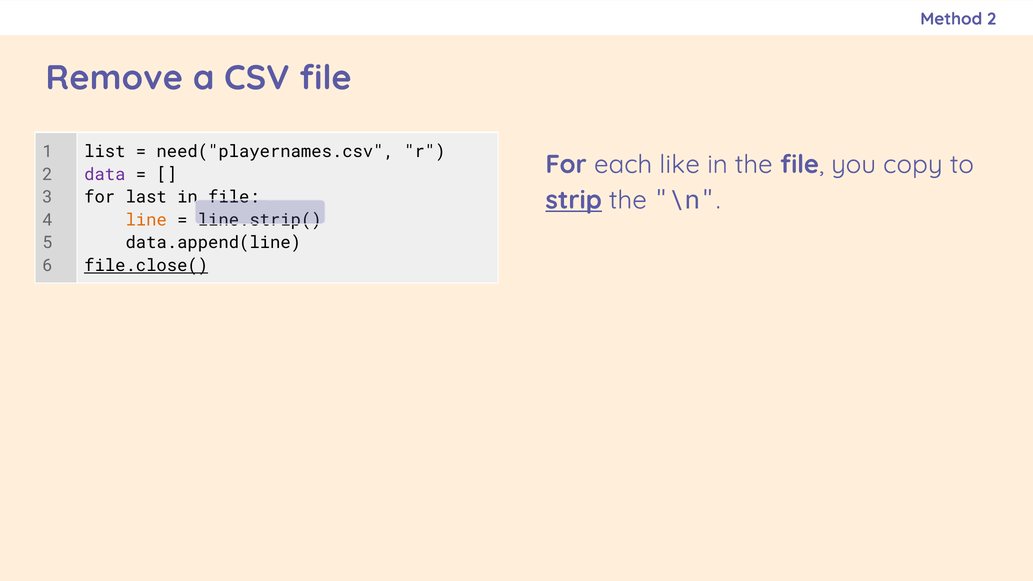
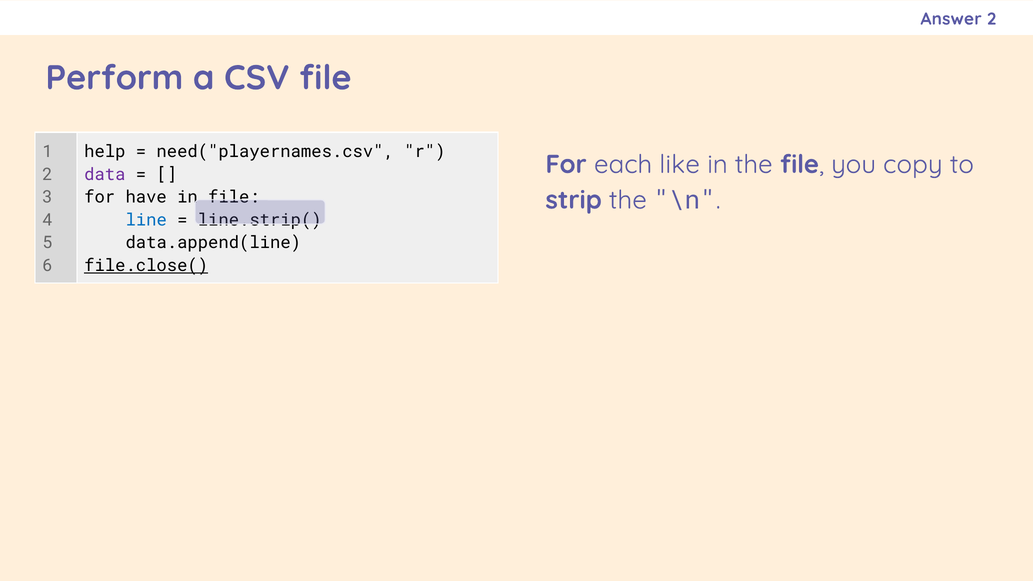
Method: Method -> Answer (951, 19)
Remove: Remove -> Perform (114, 78)
list: list -> help (105, 152)
strip underline: present -> none (574, 200)
last: last -> have (146, 197)
line colour: orange -> blue (146, 220)
